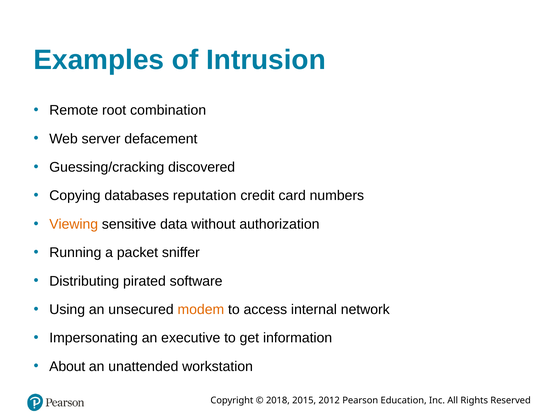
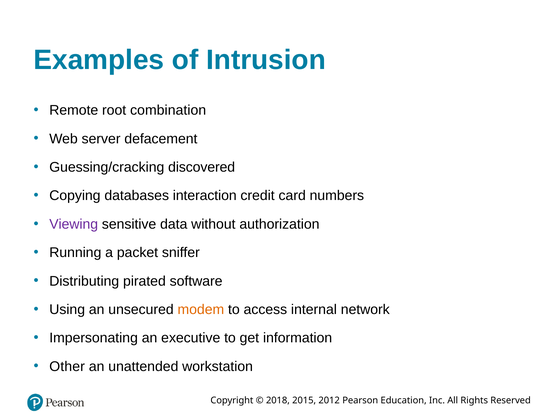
reputation: reputation -> interaction (205, 196)
Viewing colour: orange -> purple (74, 224)
About: About -> Other (67, 366)
